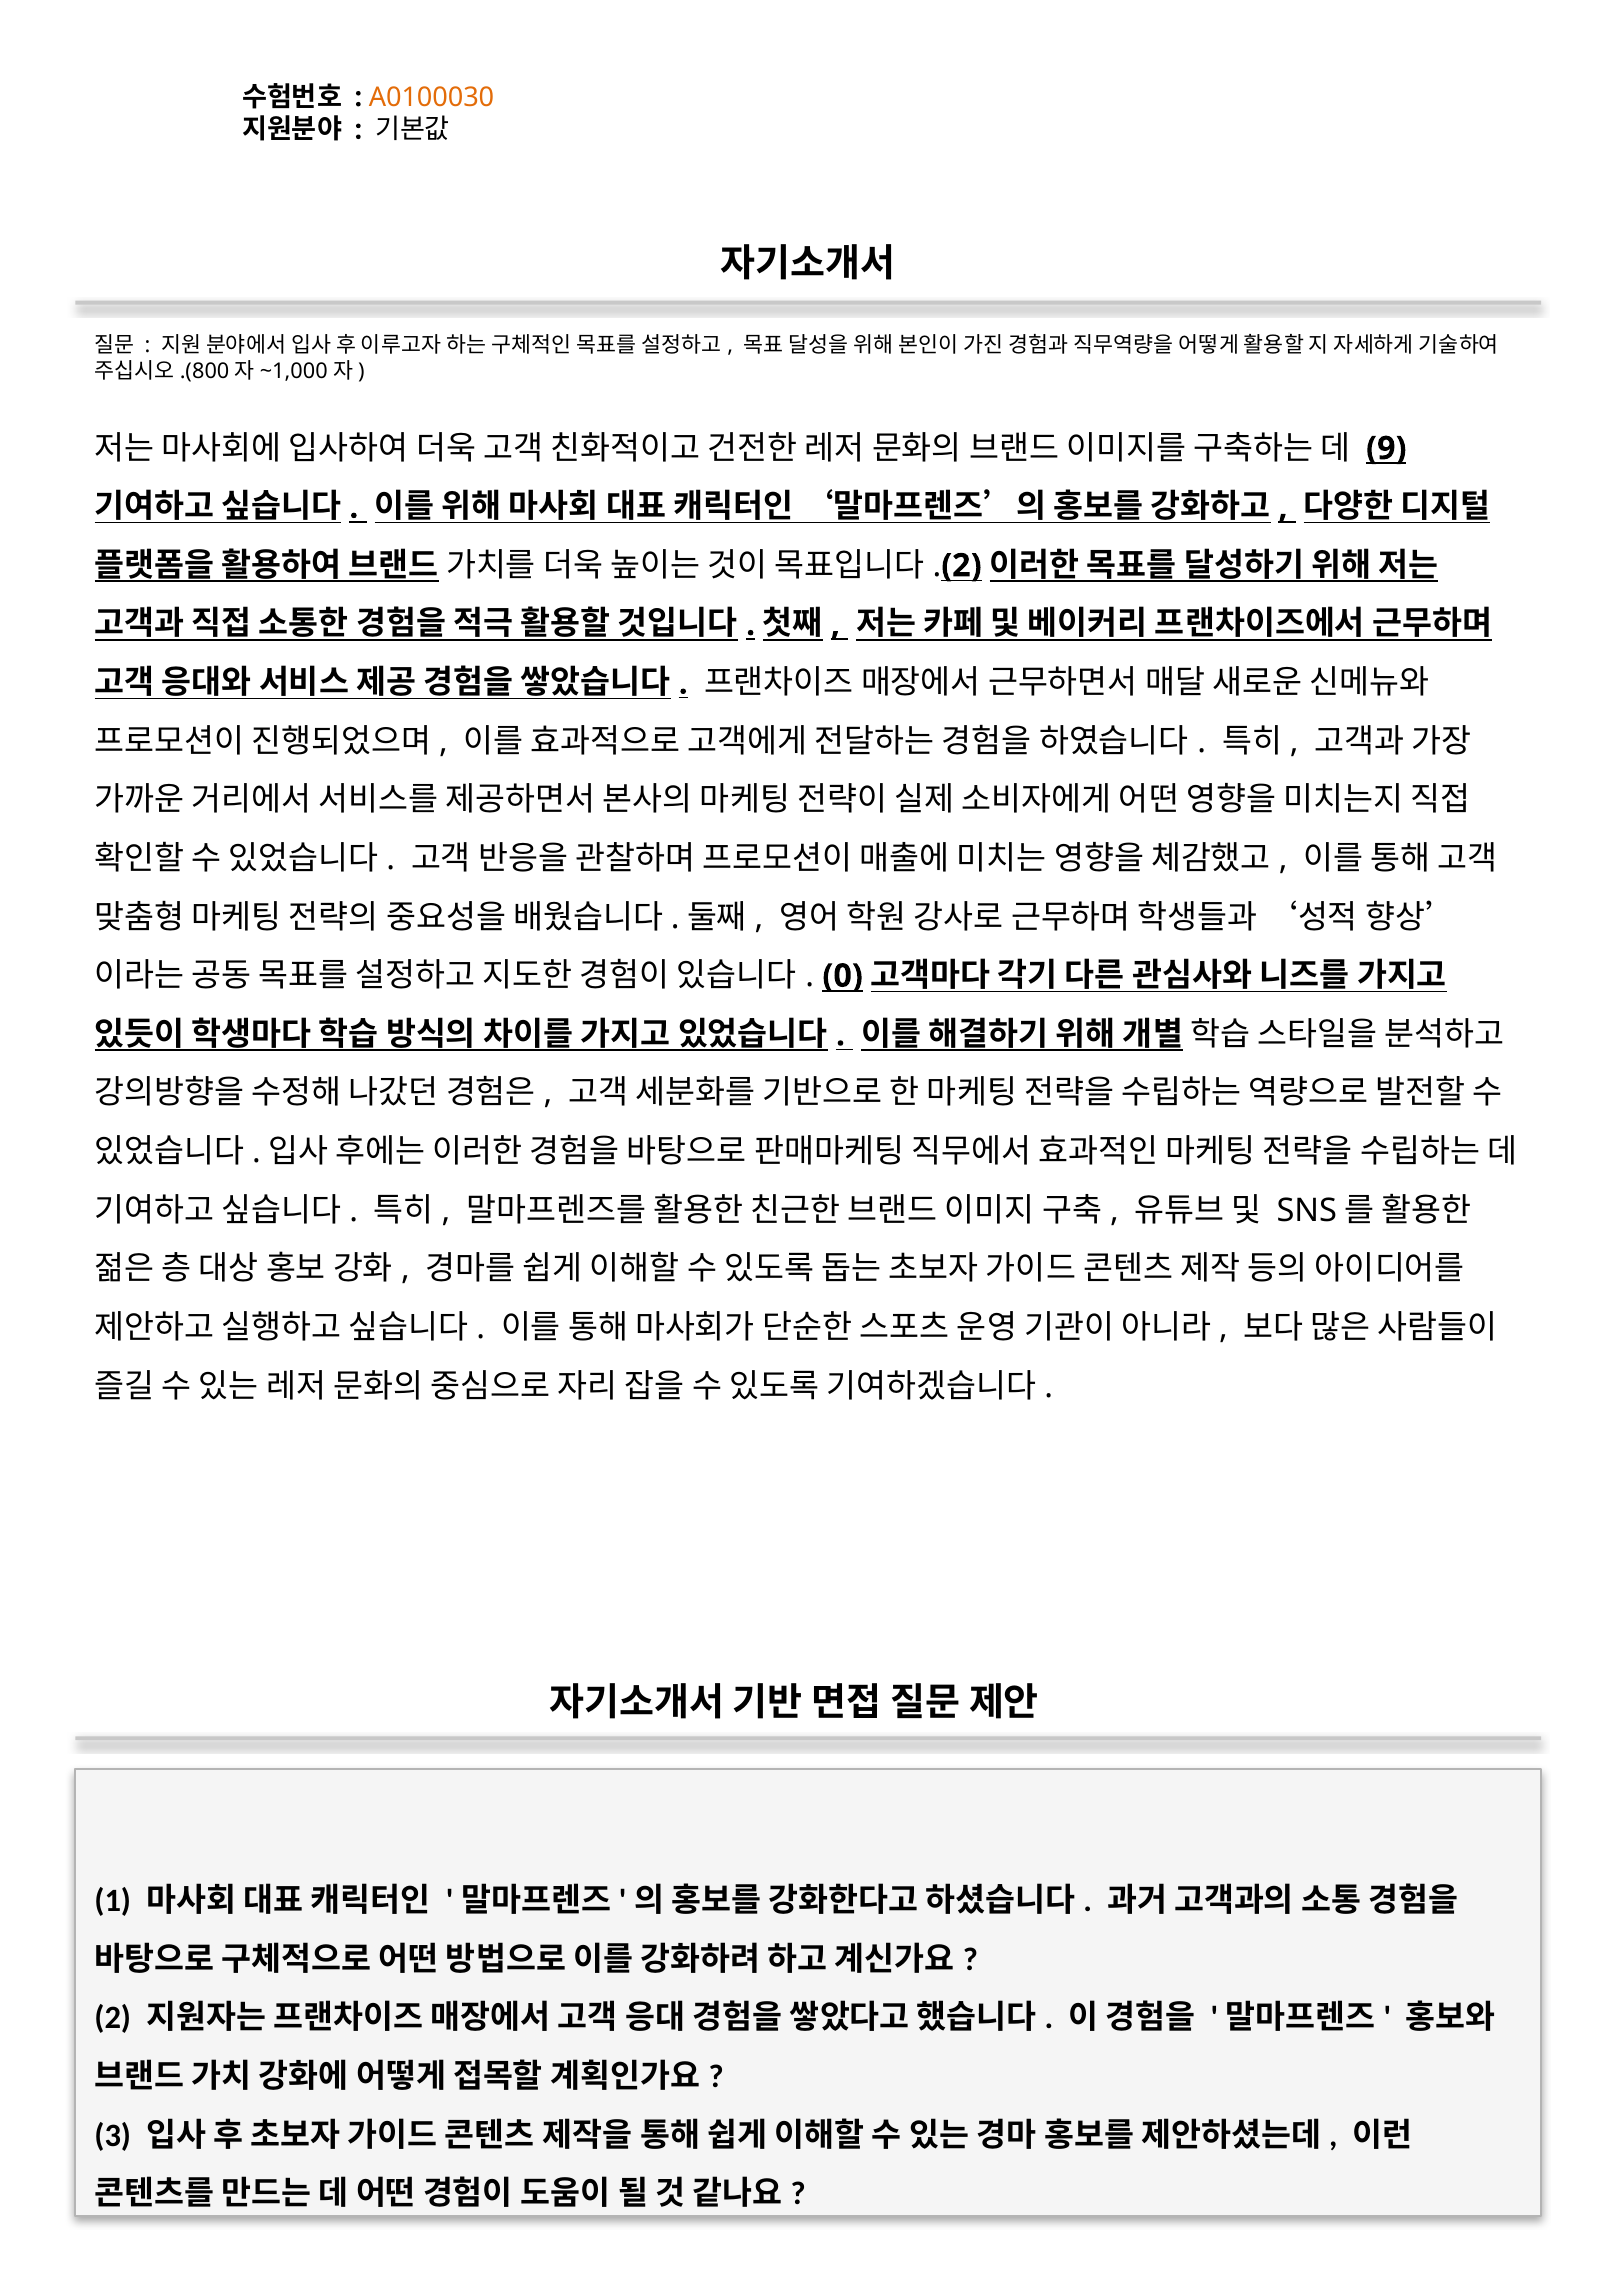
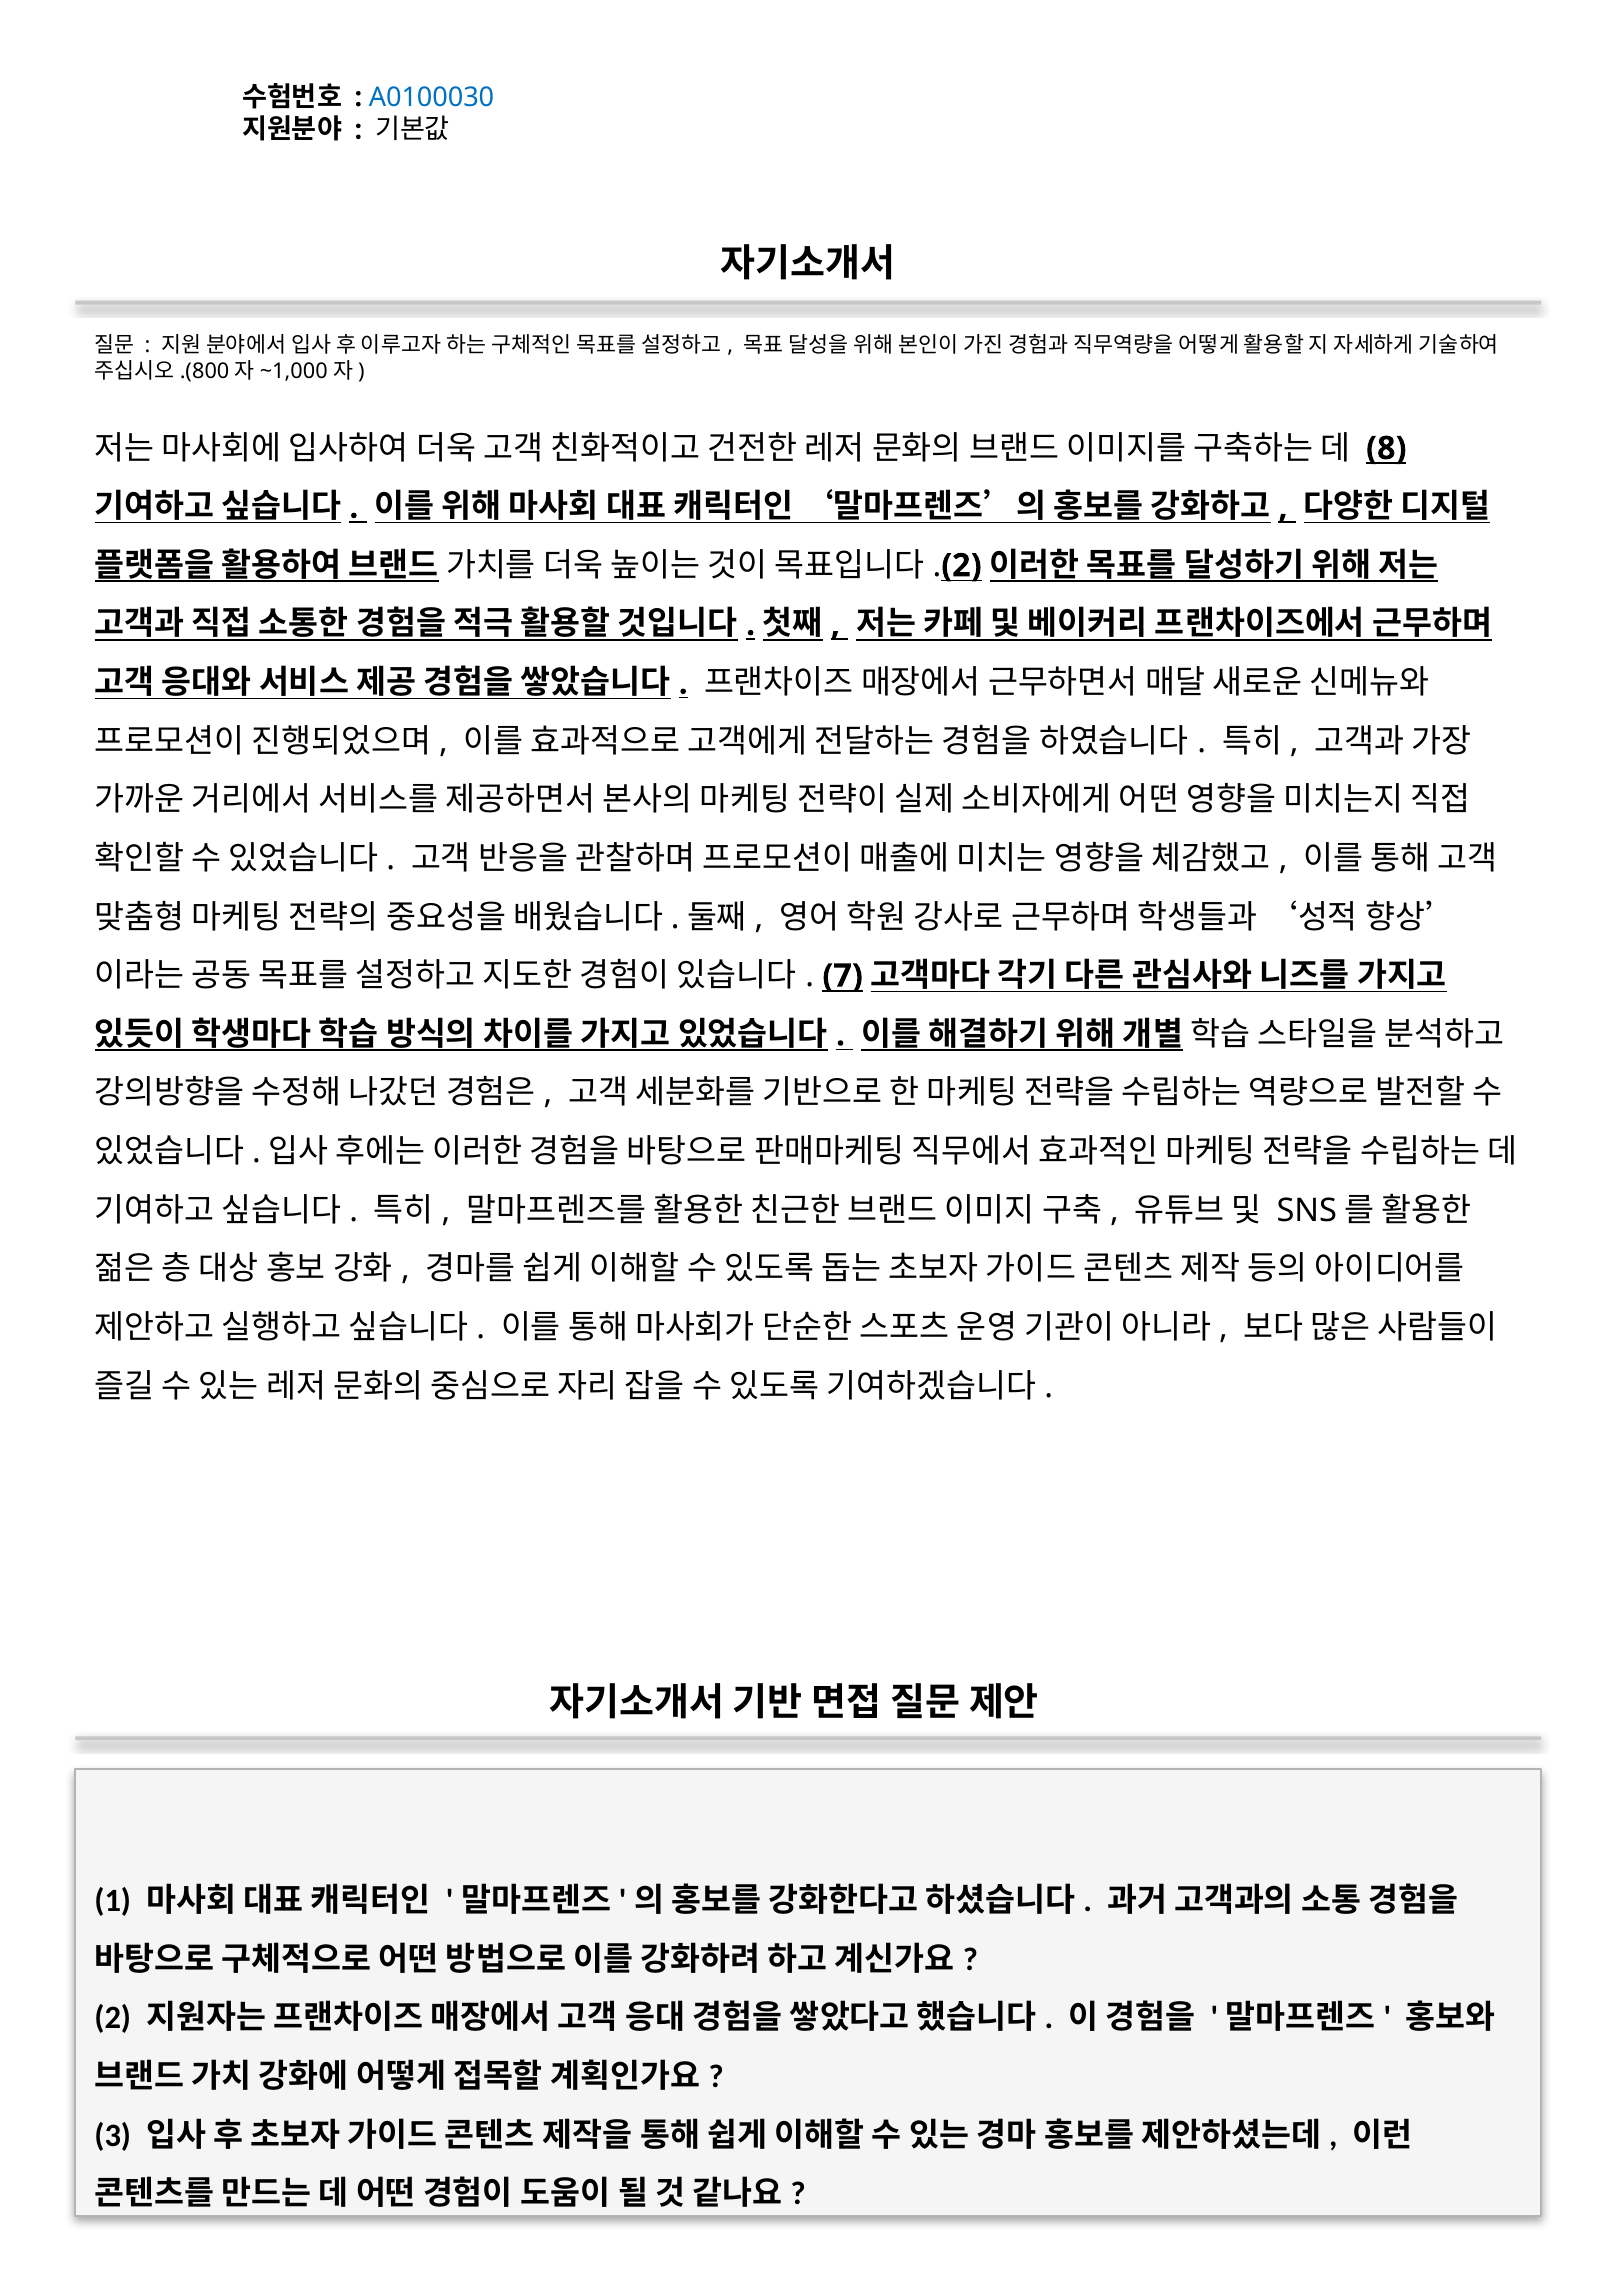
A0100030 colour: orange -> blue (432, 97)
9: 9 -> 8 (1386, 448)
0: 0 -> 7 (843, 976)
